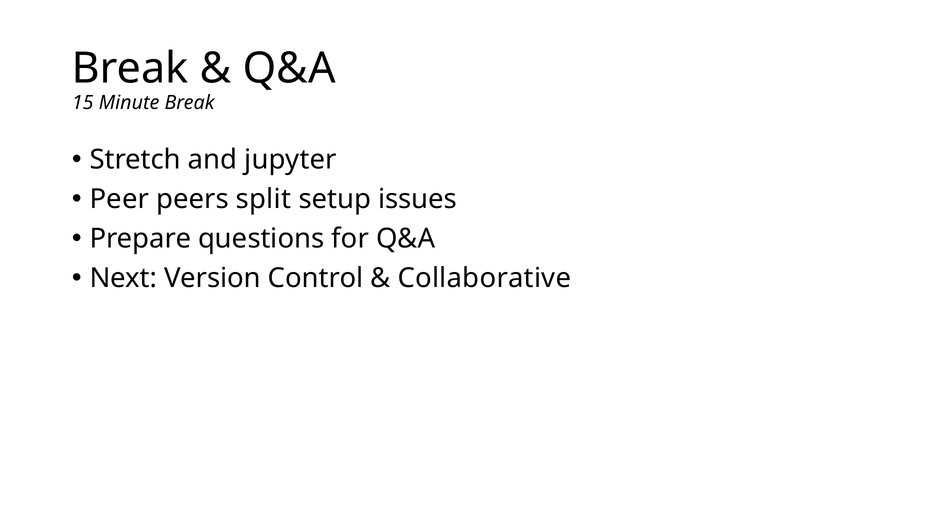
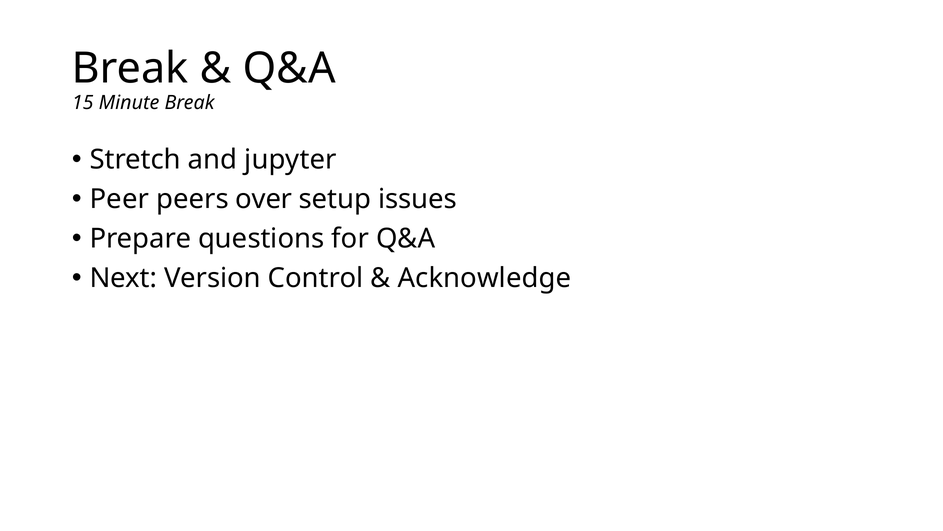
split: split -> over (264, 199)
Collaborative: Collaborative -> Acknowledge (484, 278)
